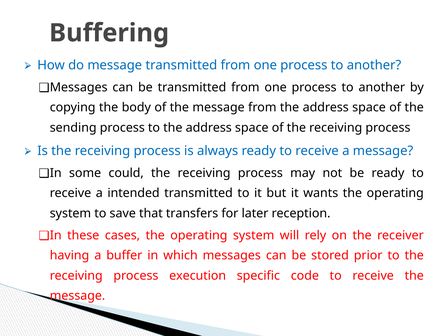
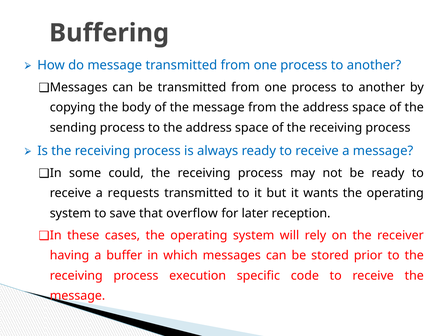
intended: intended -> requests (133, 193)
transfers: transfers -> overflow (192, 213)
